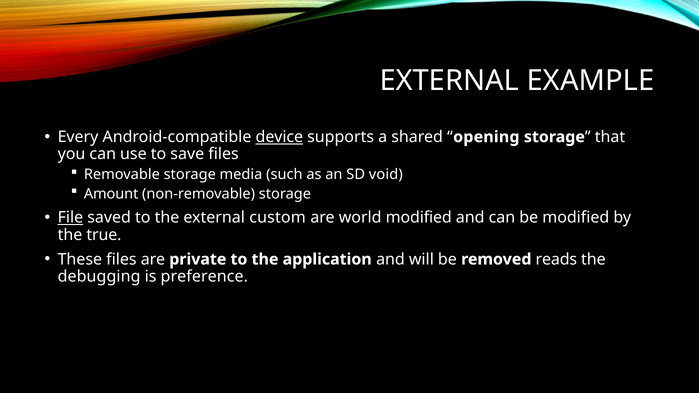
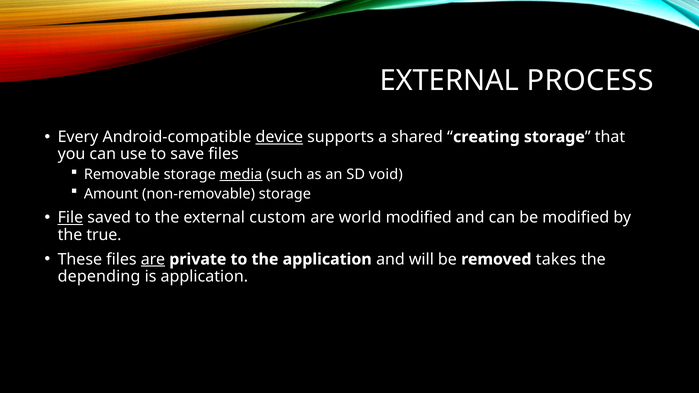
EXAMPLE: EXAMPLE -> PROCESS (590, 81)
opening: opening -> creating (486, 137)
media underline: none -> present (241, 174)
are underline: none -> present (153, 259)
reads: reads -> takes (556, 259)
debugging: debugging -> depending (99, 277)
is preference: preference -> application (204, 277)
